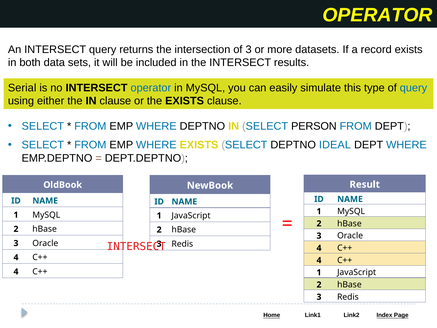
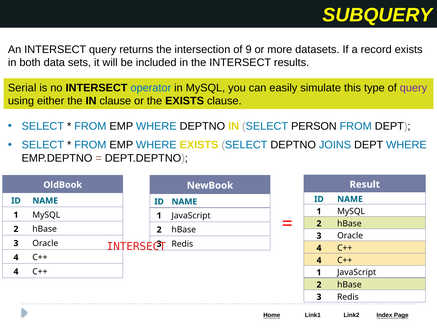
OPERATOR: OPERATOR -> SUBQUERY (378, 15)
of 3: 3 -> 9 (249, 50)
query colour: blue -> purple (413, 88)
IDEAL: IDEAL -> JOINS (335, 145)
